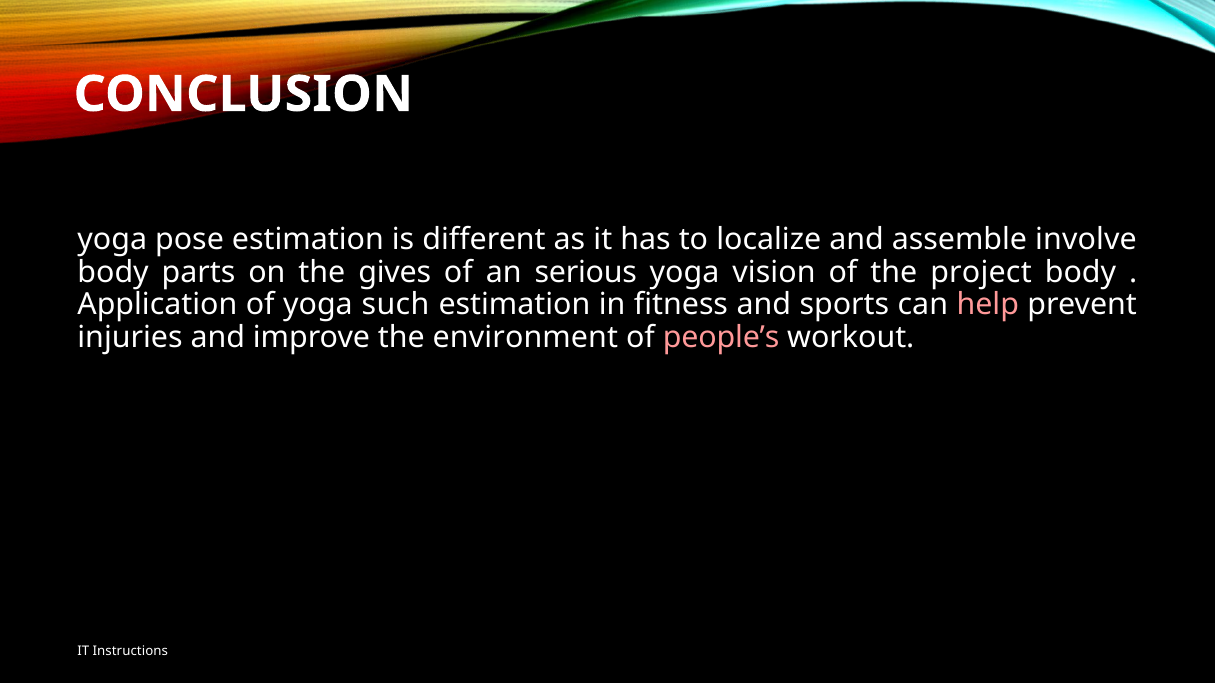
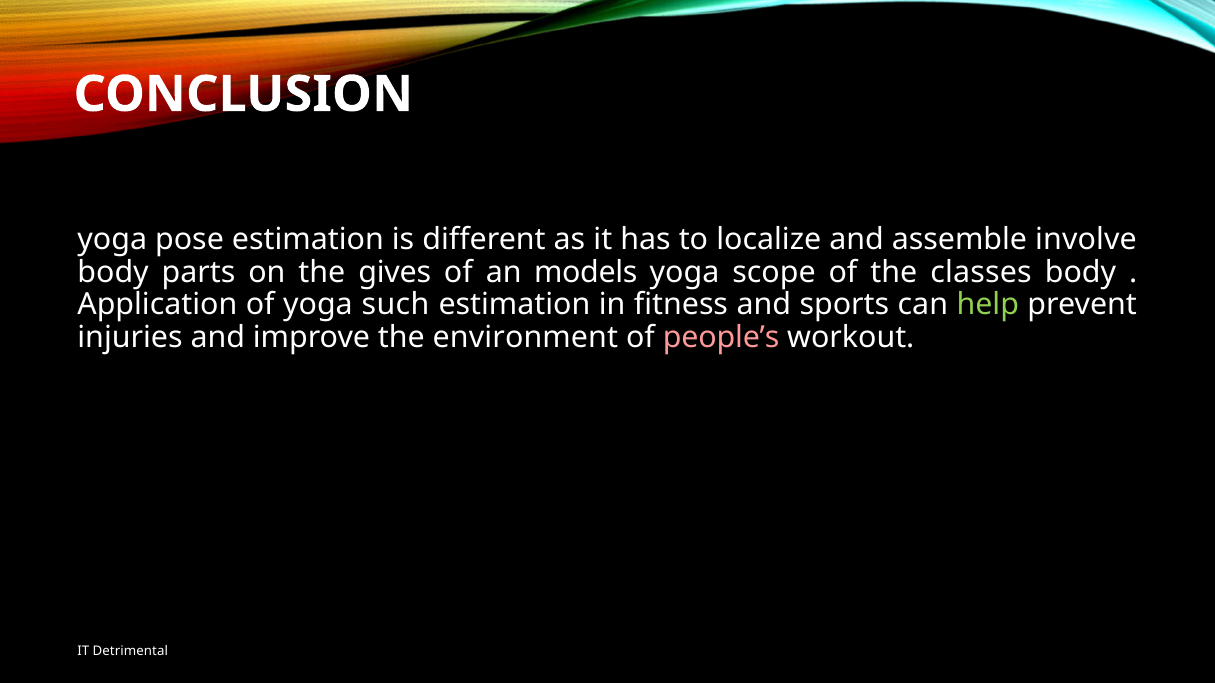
serious: serious -> models (586, 272)
vision: vision -> scope (774, 272)
project: project -> classes (981, 272)
help colour: pink -> light green (988, 305)
Instructions: Instructions -> Detrimental (130, 651)
